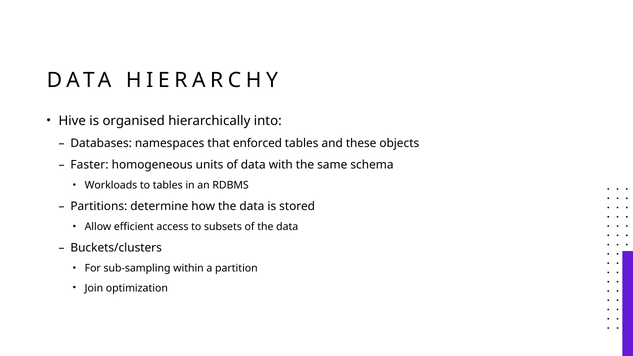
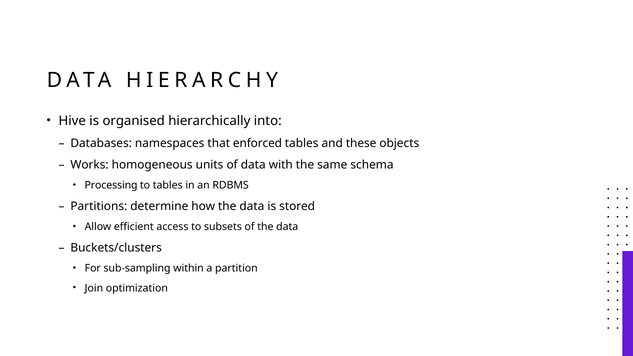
Faster: Faster -> Works (90, 165)
Workloads: Workloads -> Processing (111, 186)
